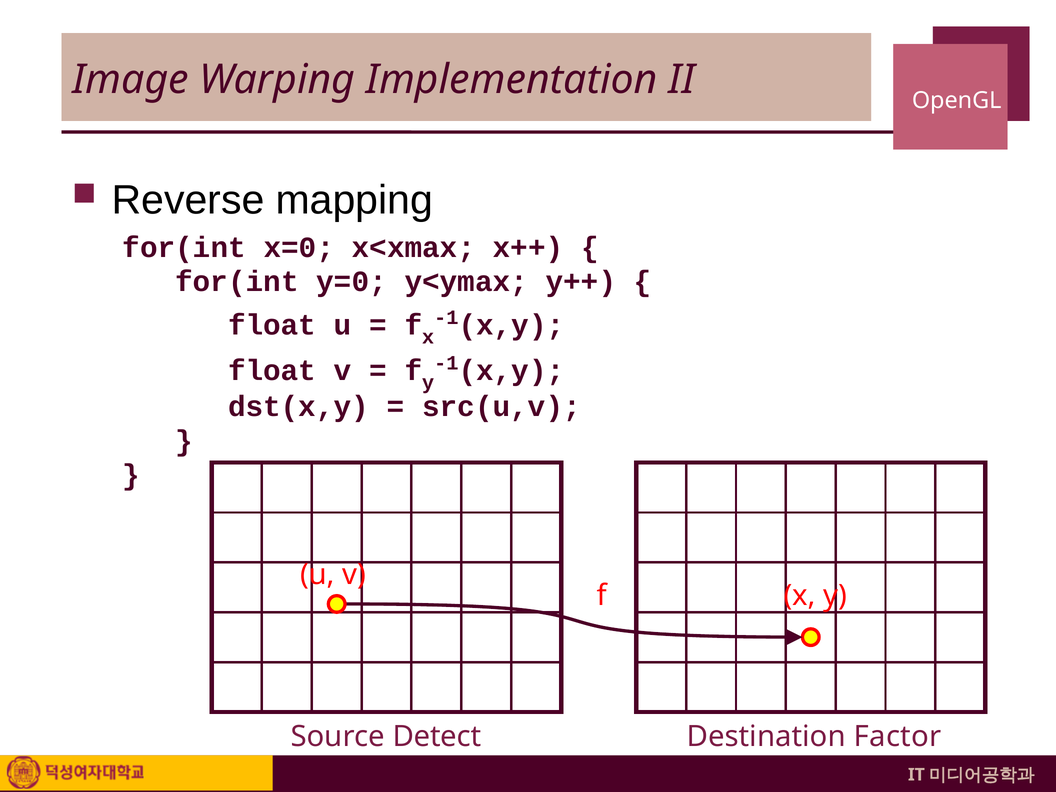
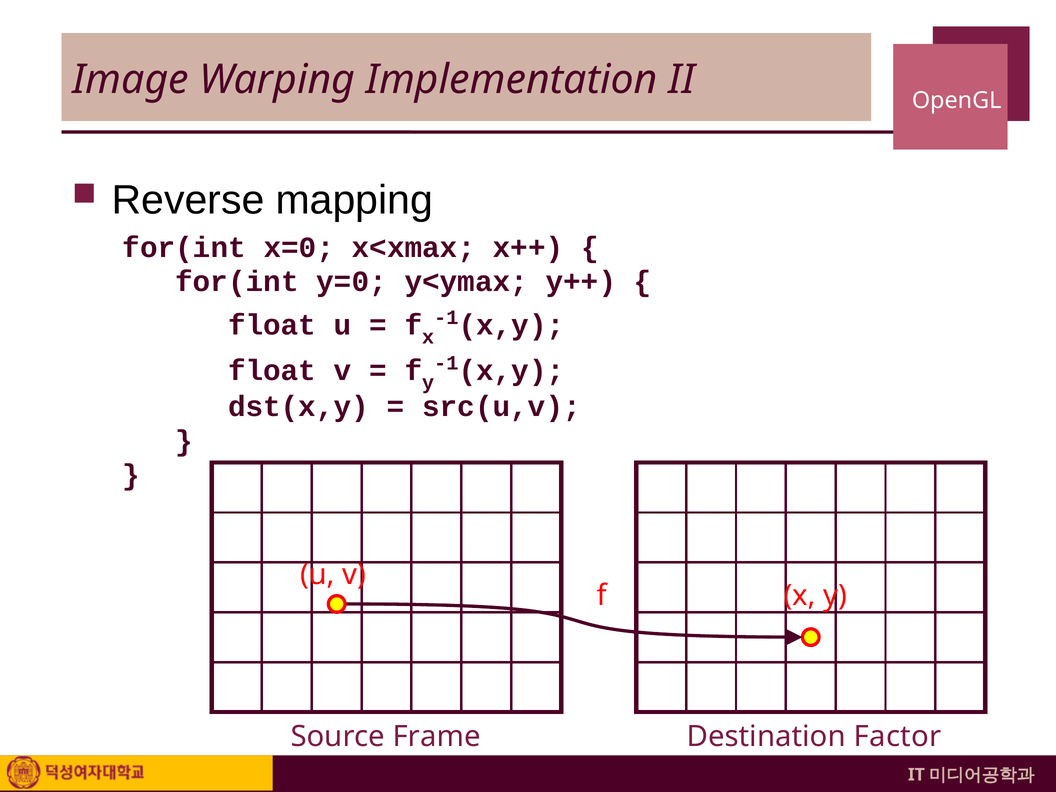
Detect: Detect -> Frame (437, 737)
